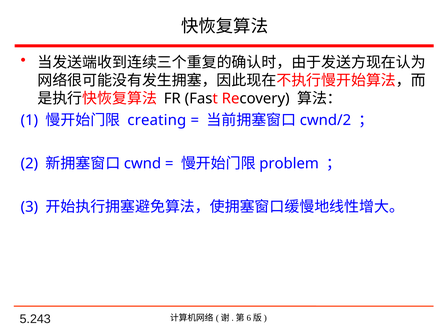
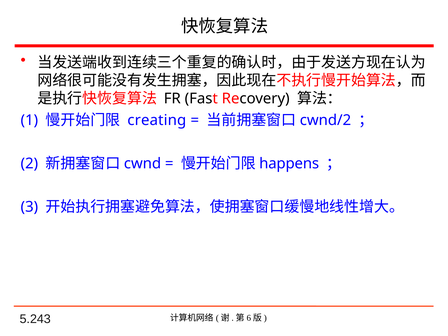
problem: problem -> happens (289, 163)
